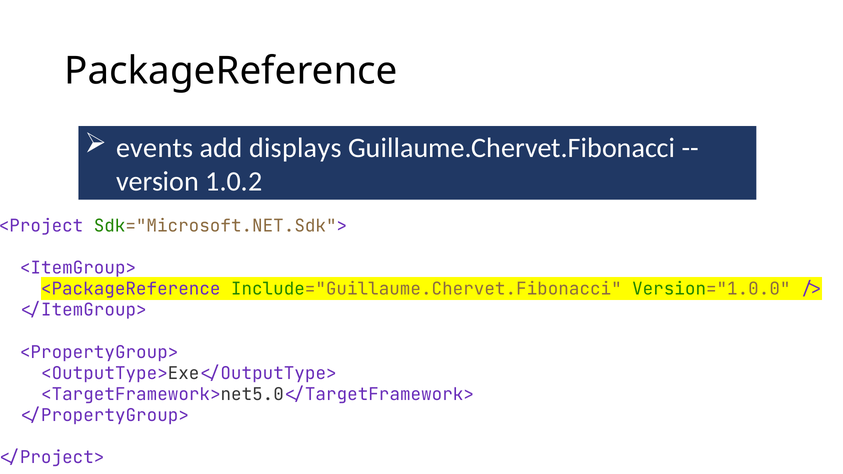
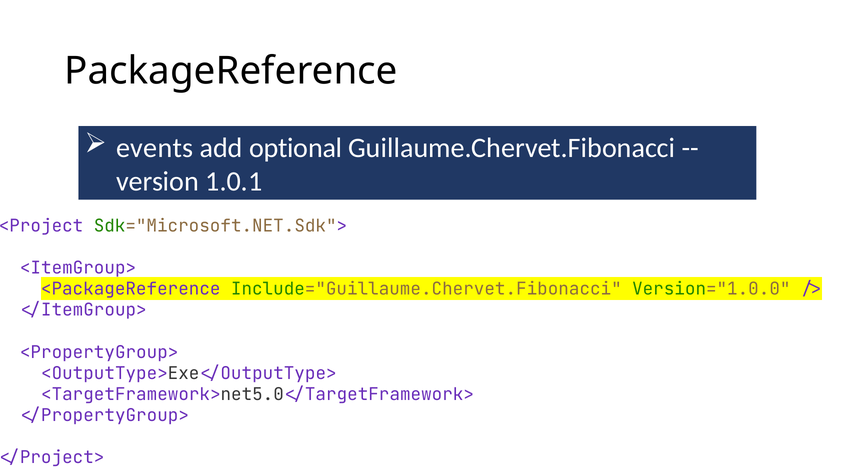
displays: displays -> optional (296, 148)
1.0.2: 1.0.2 -> 1.0.1 (234, 182)
